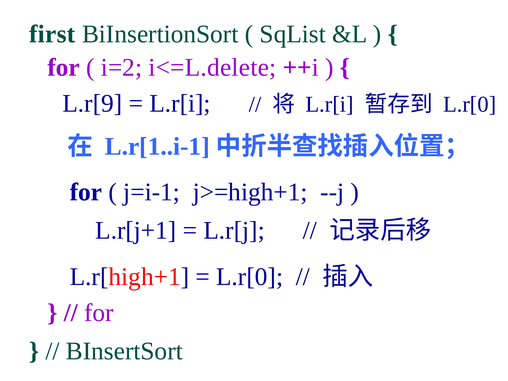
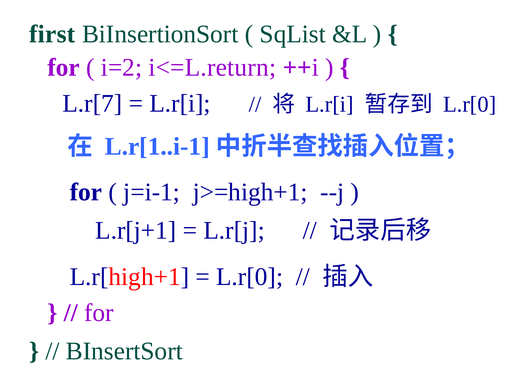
i<=L.delete: i<=L.delete -> i<=L.return (212, 68)
L.r[9: L.r[9 -> L.r[7 (92, 103)
